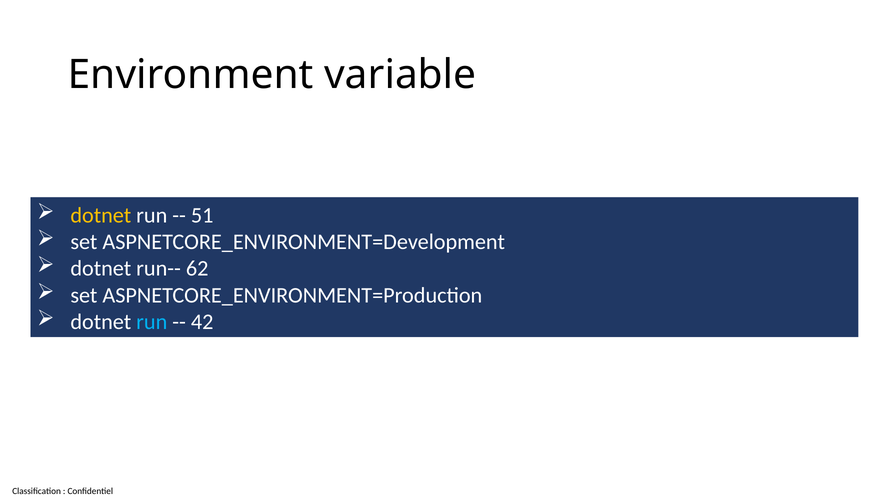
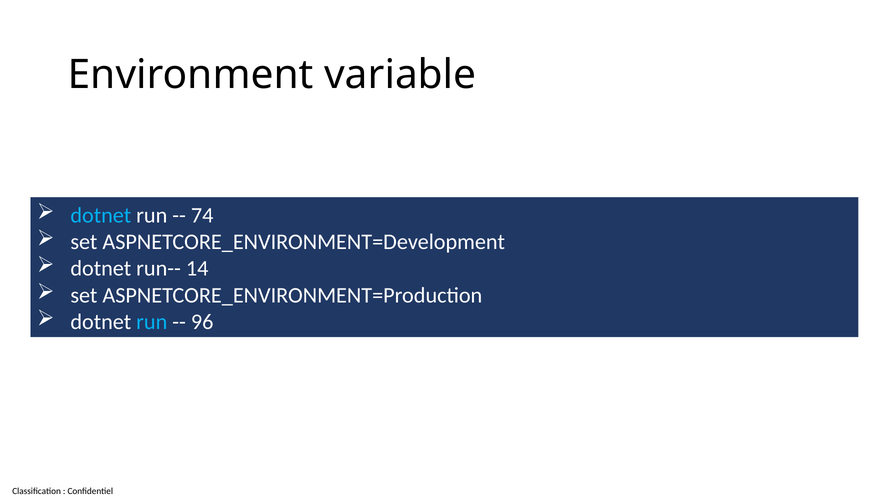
dotnet colour: yellow -> light blue (101, 215)
51: 51 -> 74 (202, 215)
62: 62 -> 14 (197, 269)
42: 42 -> 96 (202, 322)
